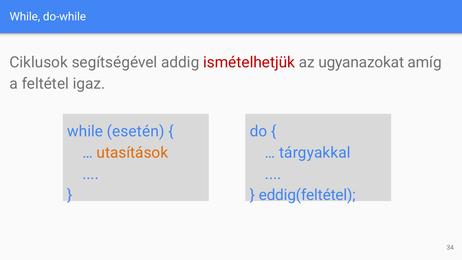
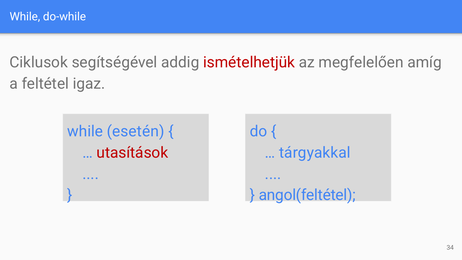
ugyanazokat: ugyanazokat -> megfelelően (361, 62)
utasítások colour: orange -> red (132, 153)
eddig(feltétel: eddig(feltétel -> angol(feltétel (307, 195)
